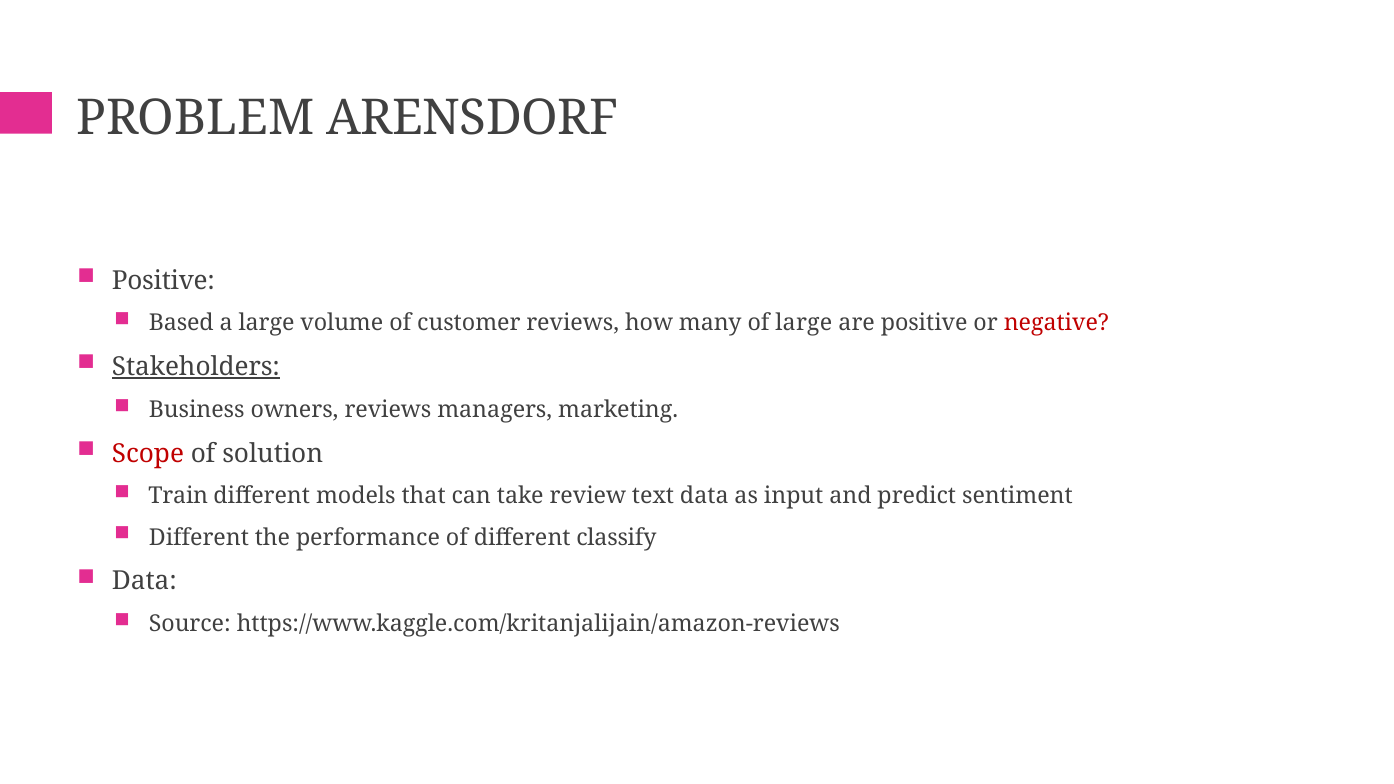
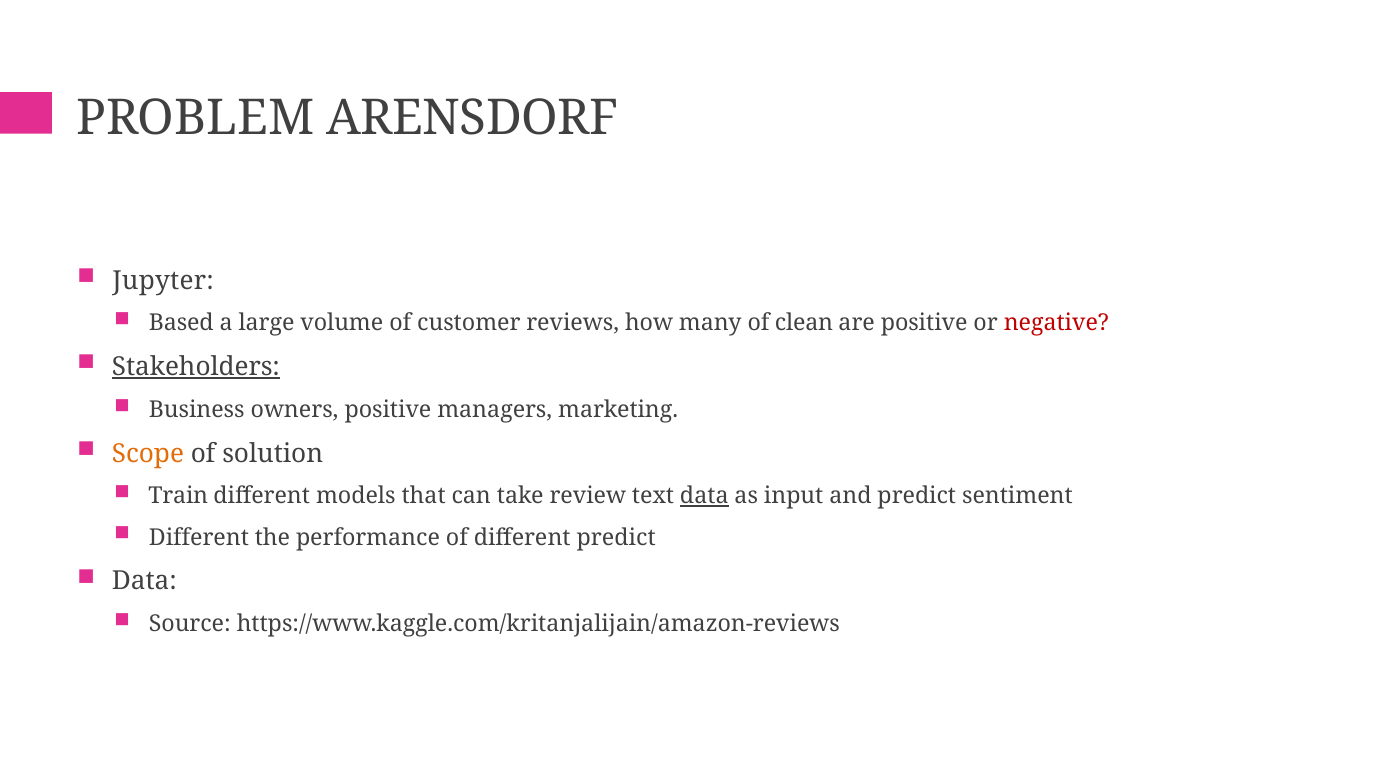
Positive: Positive -> Jupyter (163, 280)
of large: large -> clean (804, 323)
owners reviews: reviews -> positive (388, 410)
Scope colour: red -> orange (148, 454)
data underline: none -> present (704, 496)
different classify: classify -> predict (616, 537)
